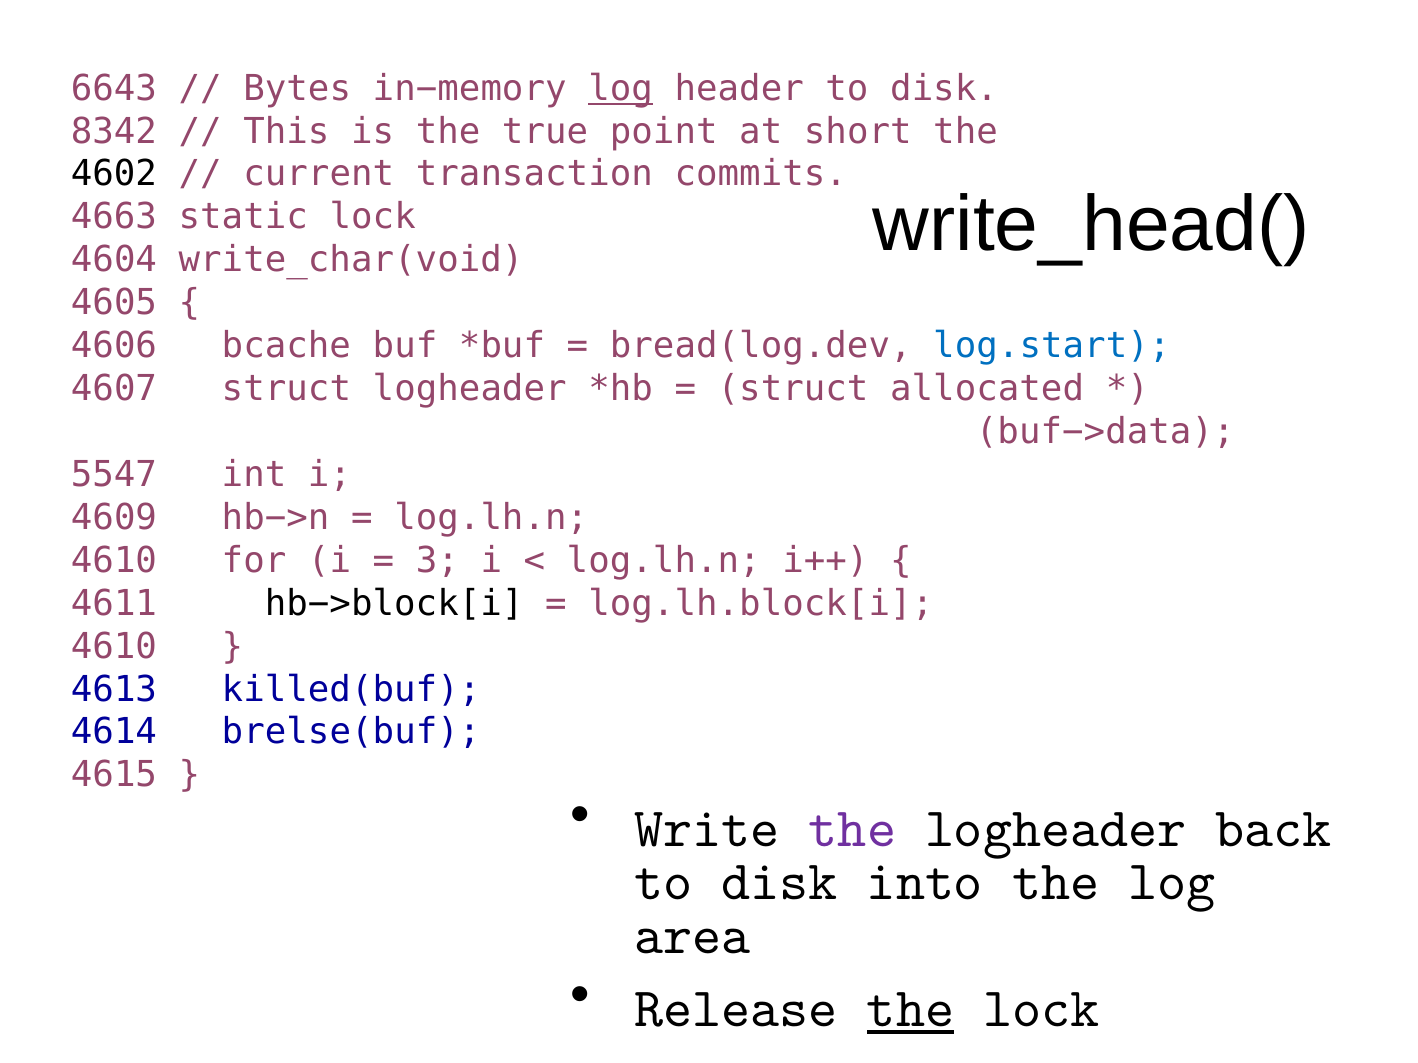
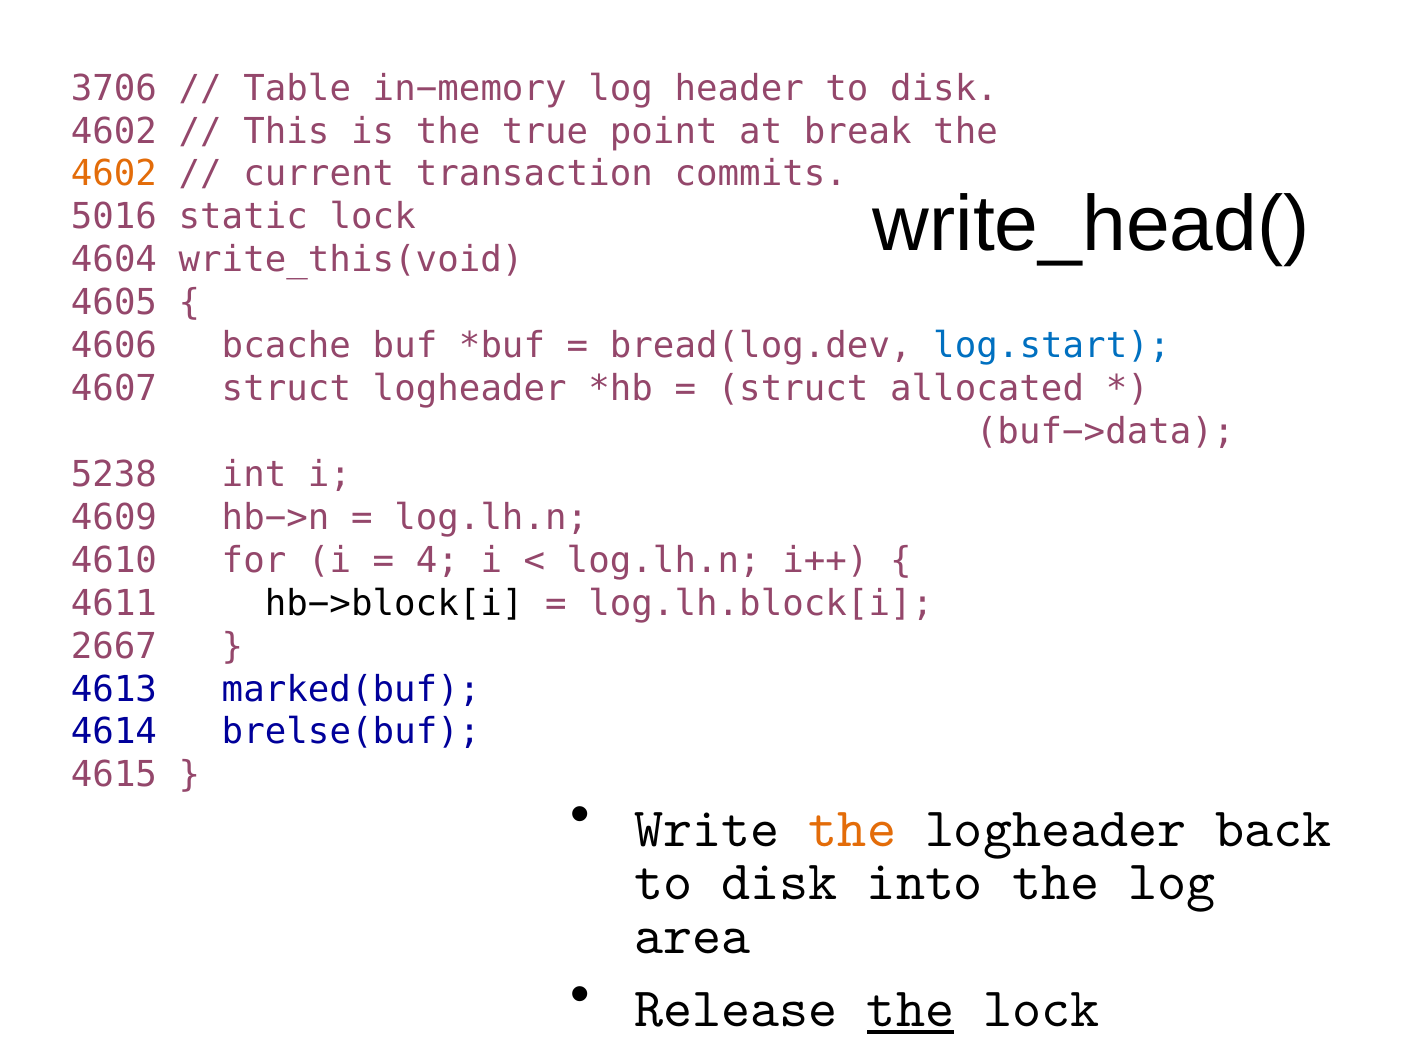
6643: 6643 -> 3706 (114, 88)
Bytes: Bytes -> Table (297, 88)
log underline: present -> none (621, 88)
8342: 8342 -> 4602 (114, 131)
short: short -> break (858, 131)
4602 colour: black -> orange (114, 174)
4663: 4663 -> 5016 (114, 217)
write_char(void: write_char(void -> write_this(void (351, 260)
5547: 5547 -> 5238 (114, 475)
3: 3 -> 4 (437, 561)
4610: 4610 -> 2667 (114, 647)
killed(buf: killed(buf -> marked(buf (351, 690)
the colour: purple -> orange (852, 829)
